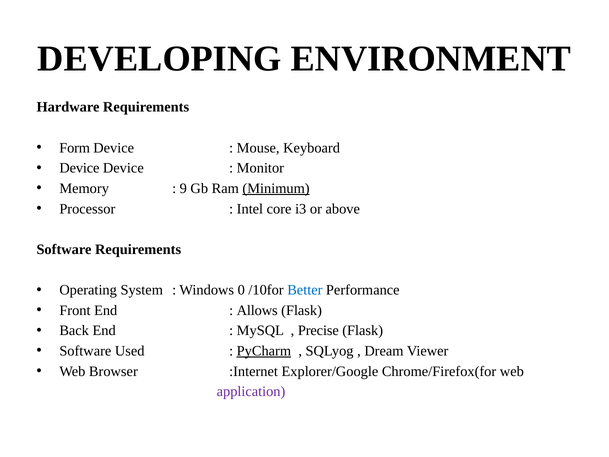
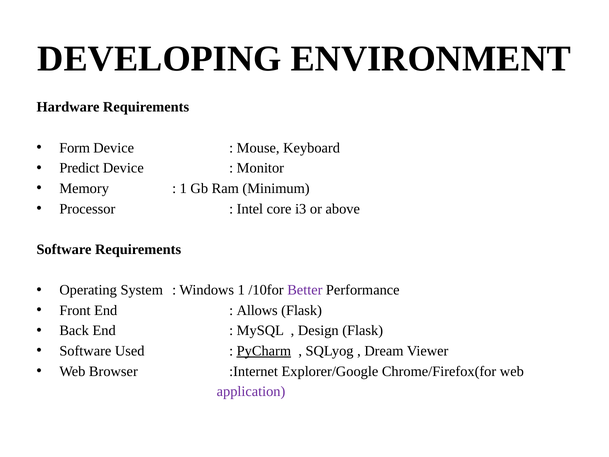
Device: Device -> Predict (79, 168)
9: 9 -> 1 (183, 188)
Minimum underline: present -> none (276, 188)
Windows 0: 0 -> 1 (241, 290)
Better colour: blue -> purple (305, 290)
Precise: Precise -> Design (318, 330)
